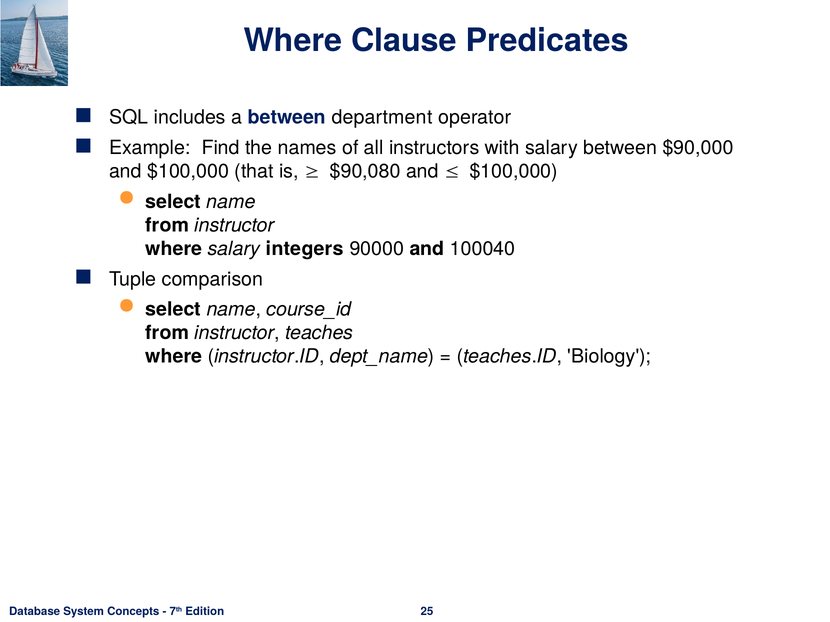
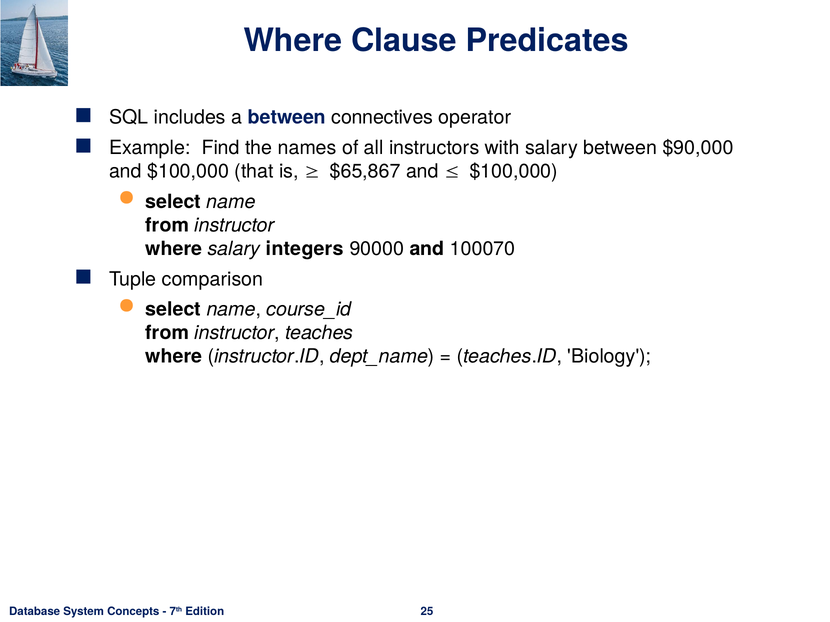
department: department -> connectives (382, 118)
$90,080: $90,080 -> $65,867 (365, 172)
100040: 100040 -> 100070 (483, 249)
